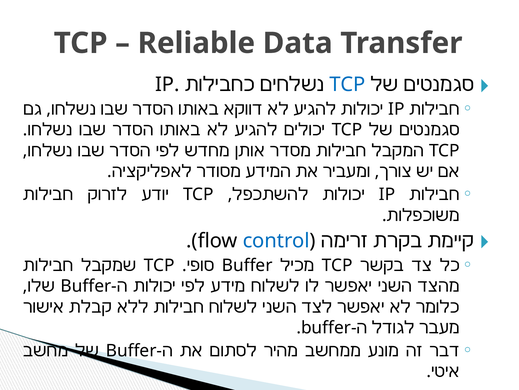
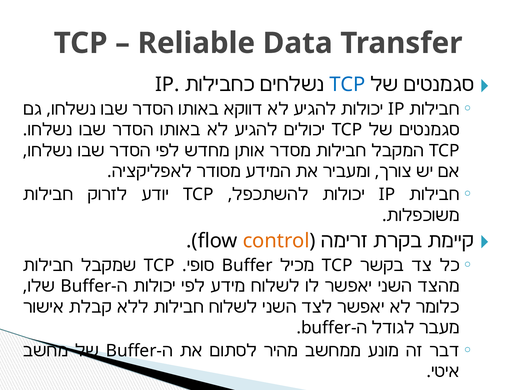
control colour: blue -> orange (276, 240)
